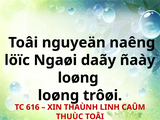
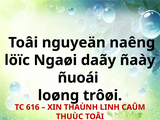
loøng: loøng -> ñuoái (78, 78)
